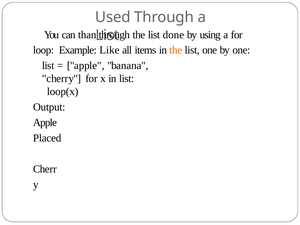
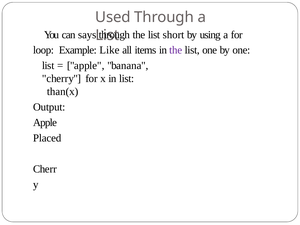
than: than -> says (87, 35)
done: done -> short (173, 35)
the colour: orange -> purple (176, 50)
loop(x: loop(x -> than(x (63, 92)
